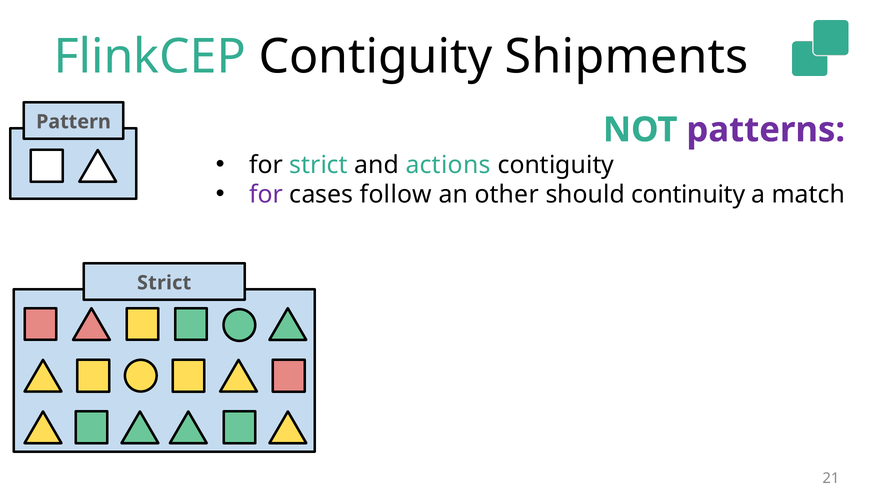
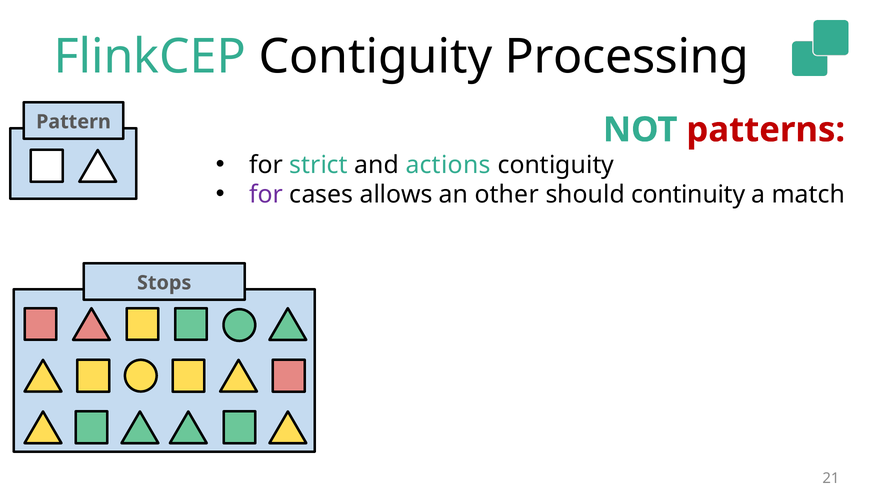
Shipments: Shipments -> Processing (627, 57)
patterns colour: purple -> red (766, 130)
follow: follow -> allows (396, 195)
Strict: Strict -> Stops (164, 283)
